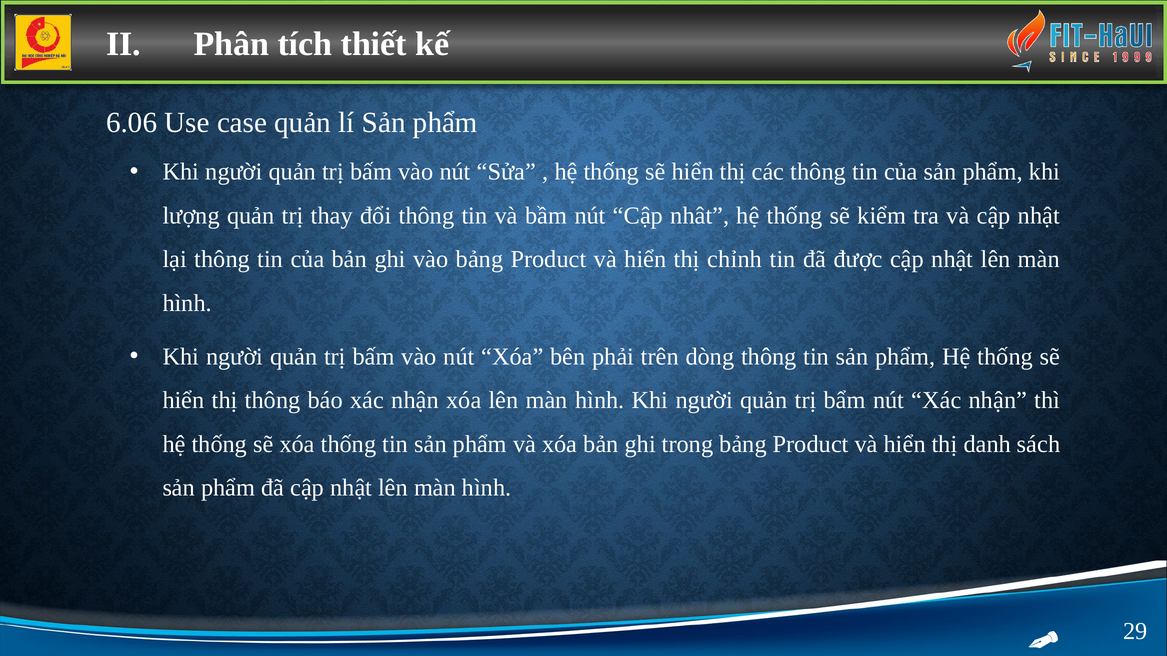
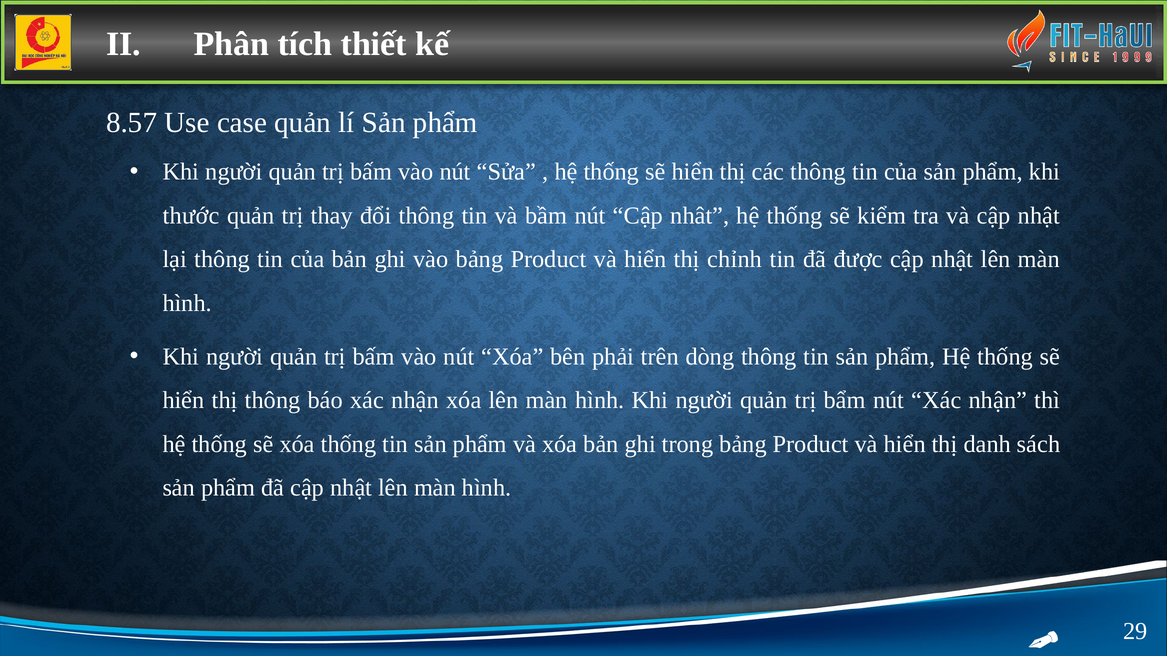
6.06: 6.06 -> 8.57 (132, 123)
lượng: lượng -> thước (191, 216)
